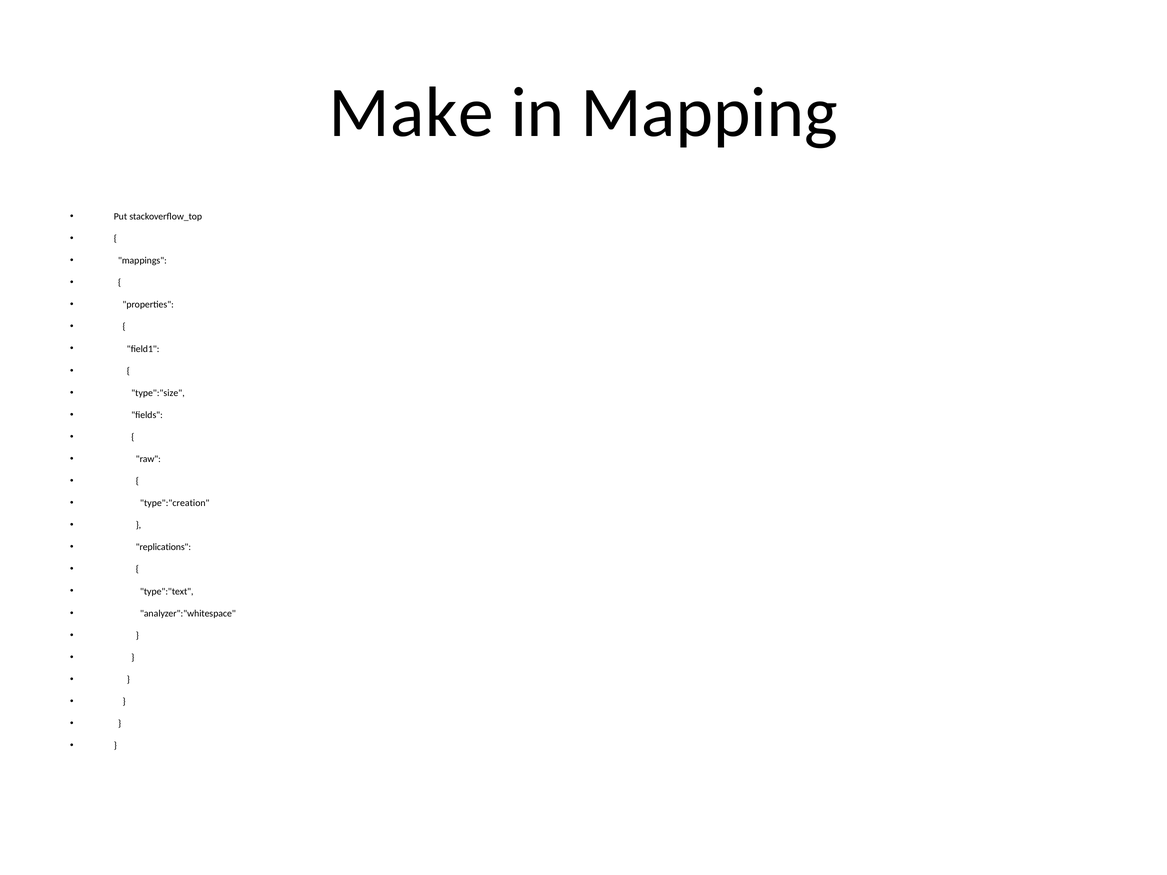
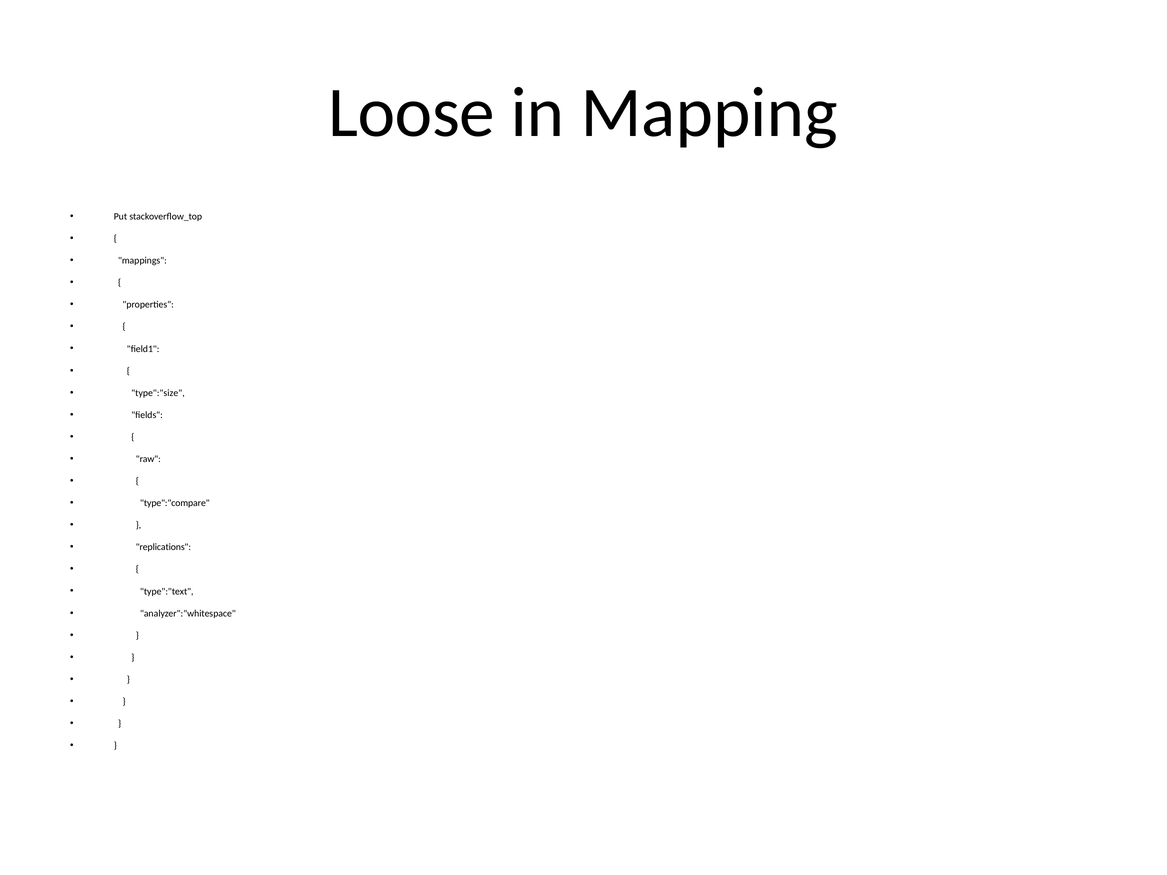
Make: Make -> Loose (412, 113)
type":"creation: type":"creation -> type":"compare (175, 503)
